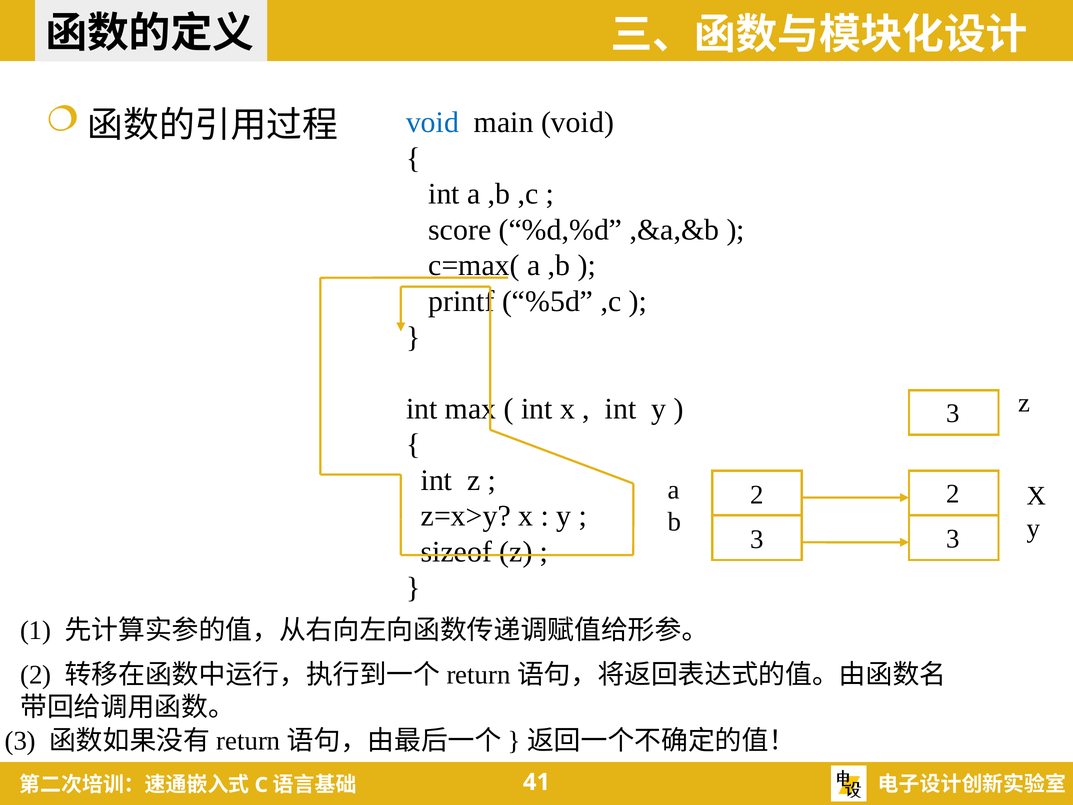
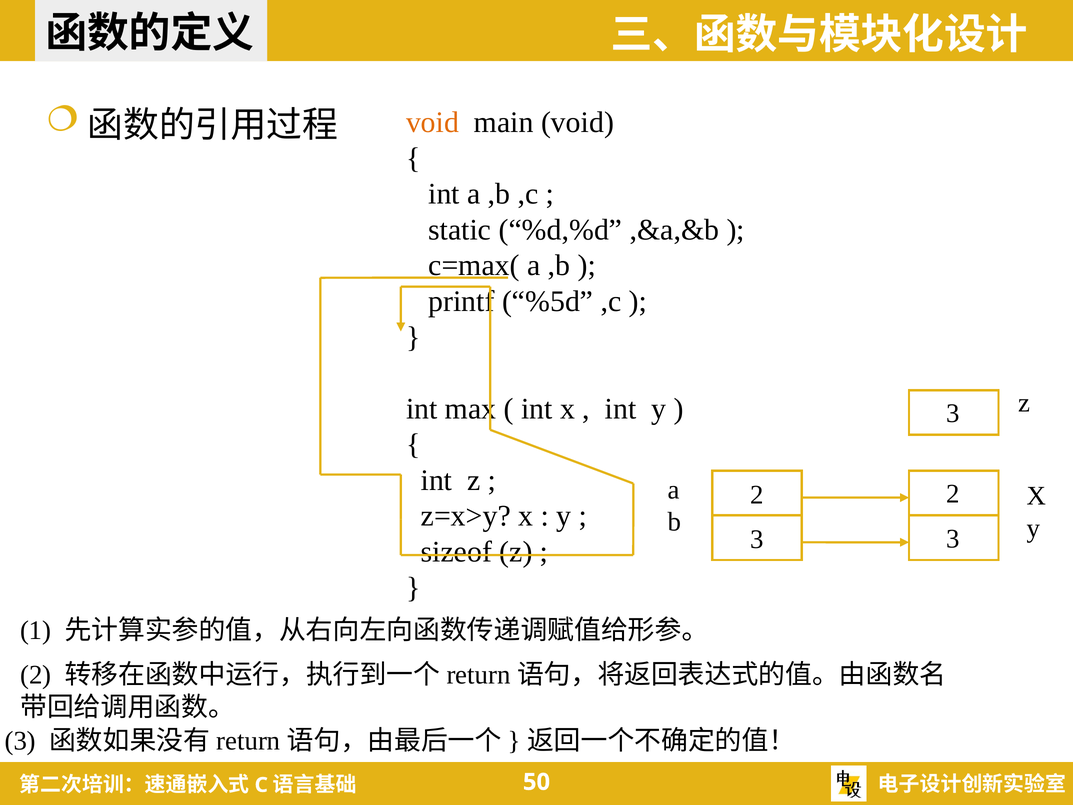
void colour: blue -> orange (433, 122)
score: score -> static (460, 230)
41: 41 -> 50 (537, 782)
